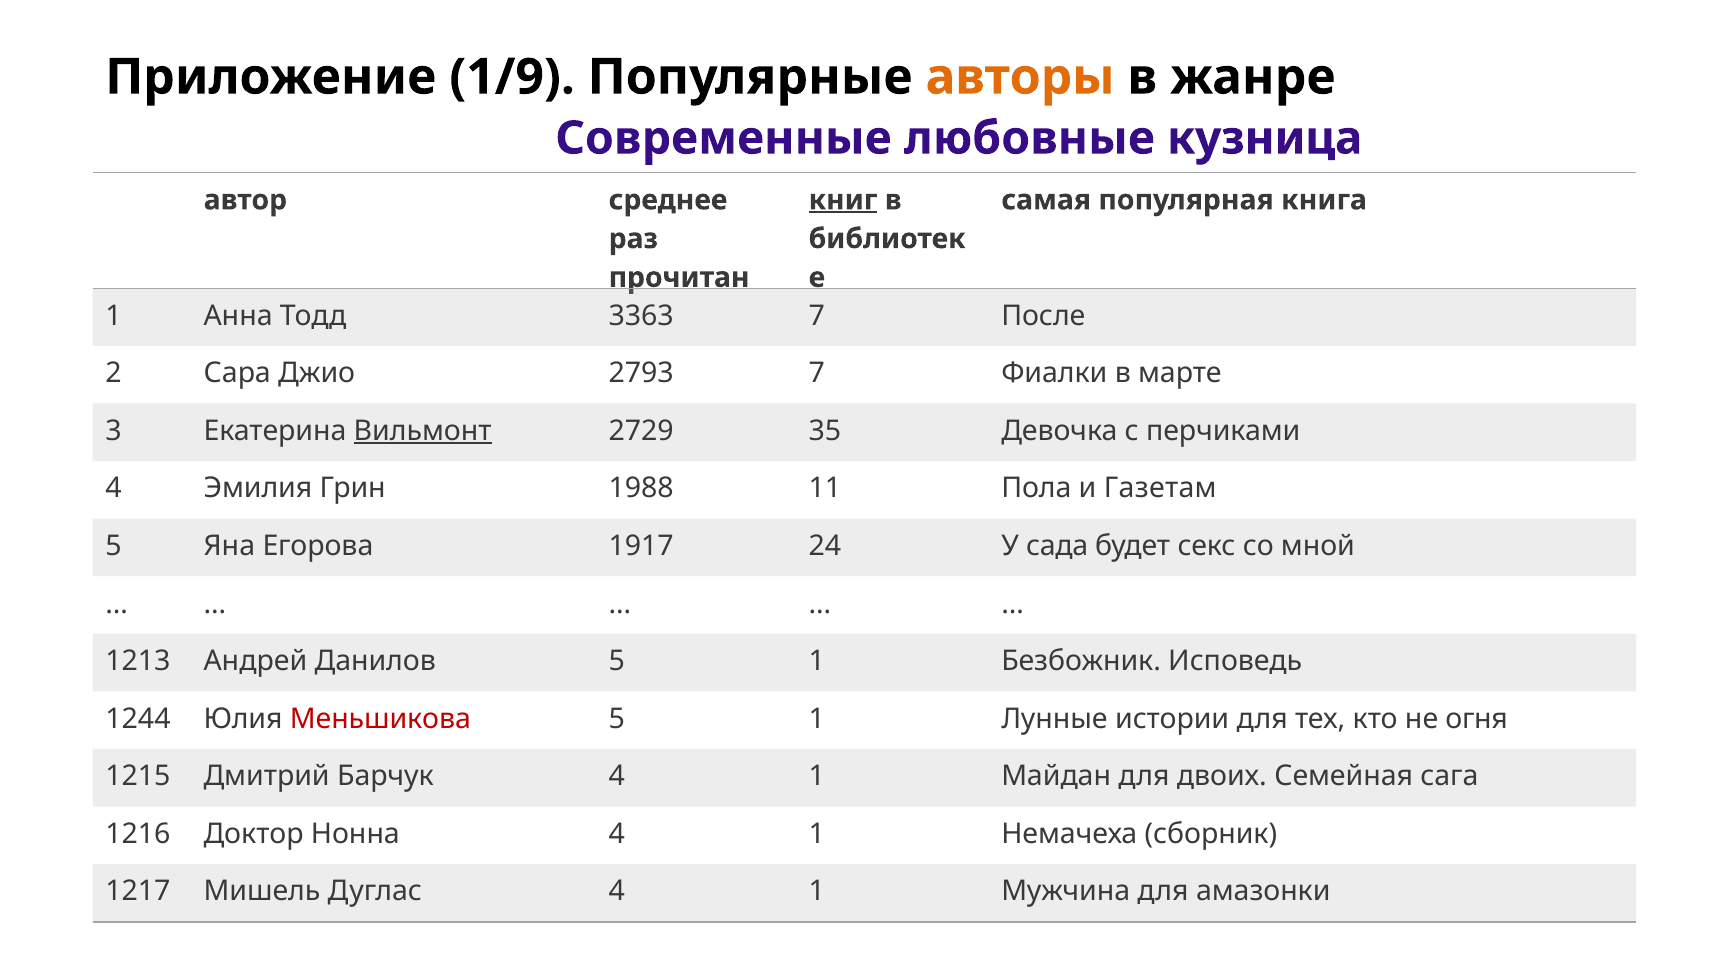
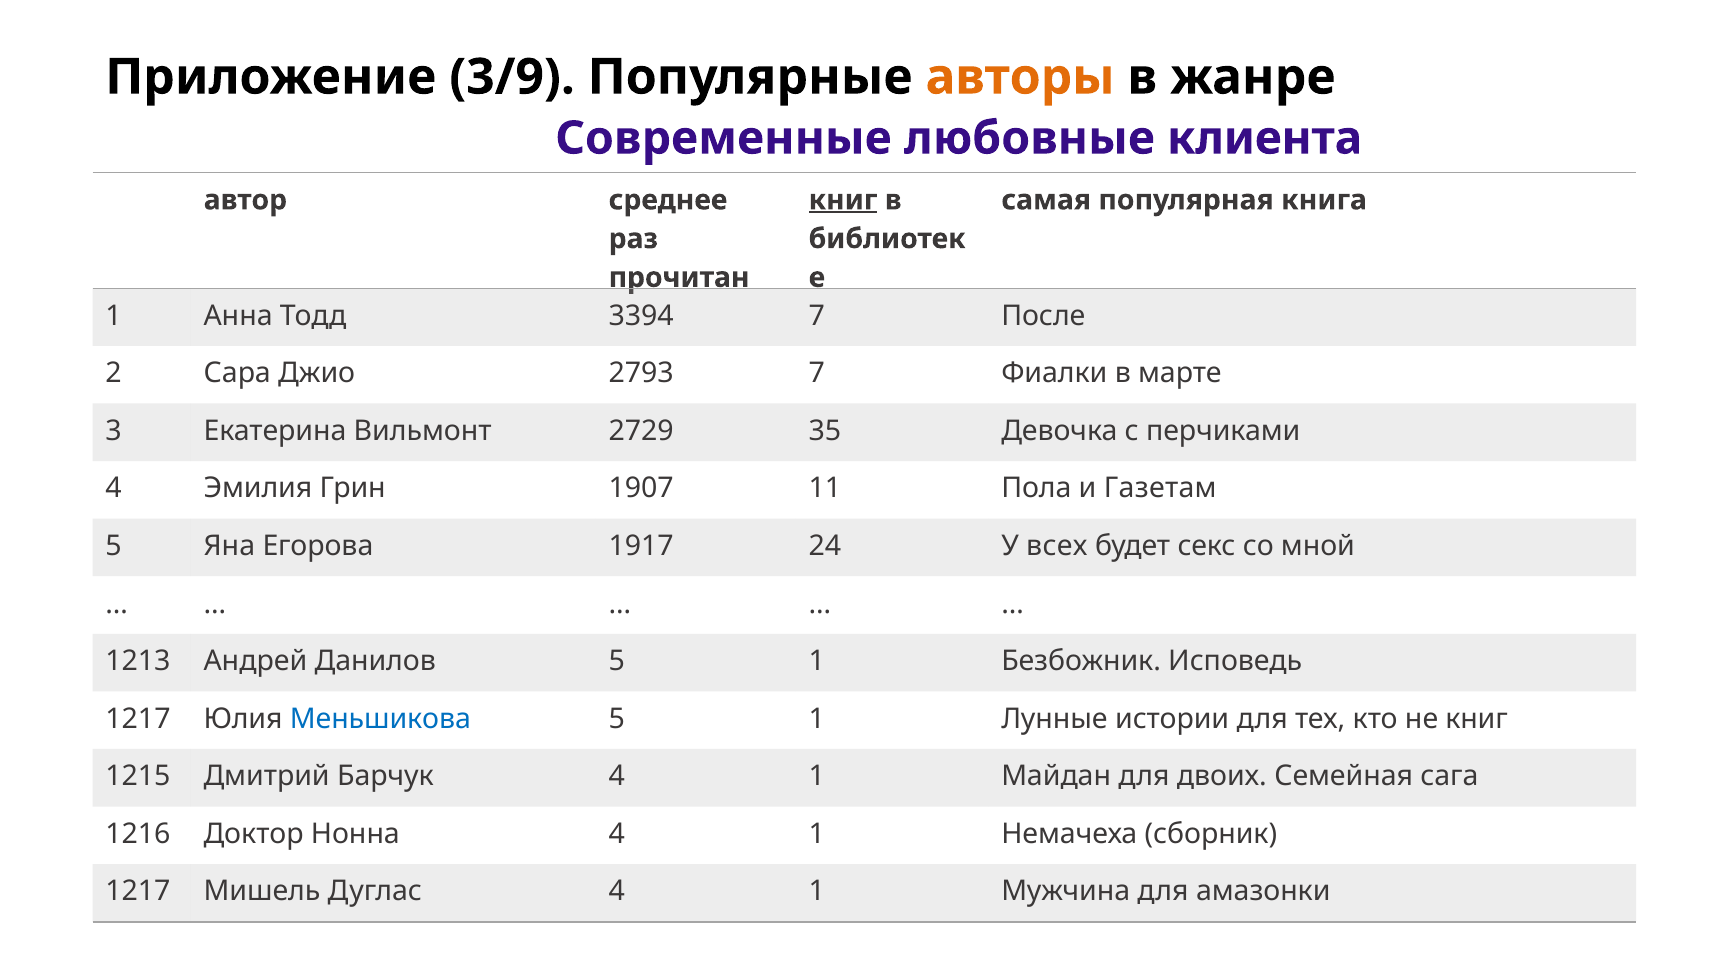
1/9: 1/9 -> 3/9 (512, 77)
кузница: кузница -> клиента (1265, 138)
3363: 3363 -> 3394 (641, 316)
Вильмонт underline: present -> none (423, 431)
1988: 1988 -> 1907 (641, 488)
сада: сада -> всех (1057, 546)
1244: 1244 -> 1217 (138, 718)
Меньшикова colour: red -> blue (380, 718)
не огня: огня -> книг (1477, 718)
